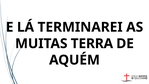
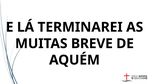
TERRA: TERRA -> BREVE (92, 43)
